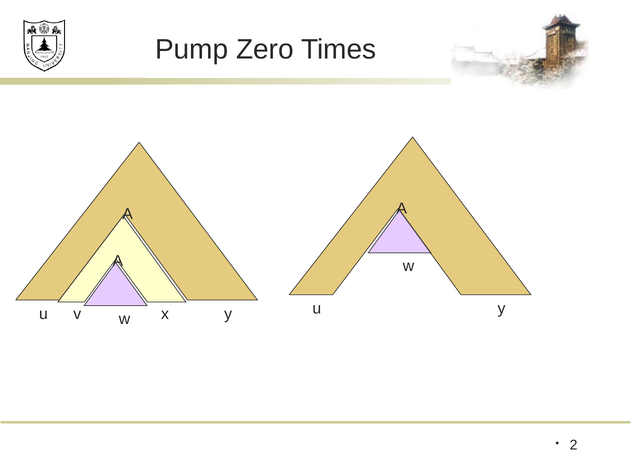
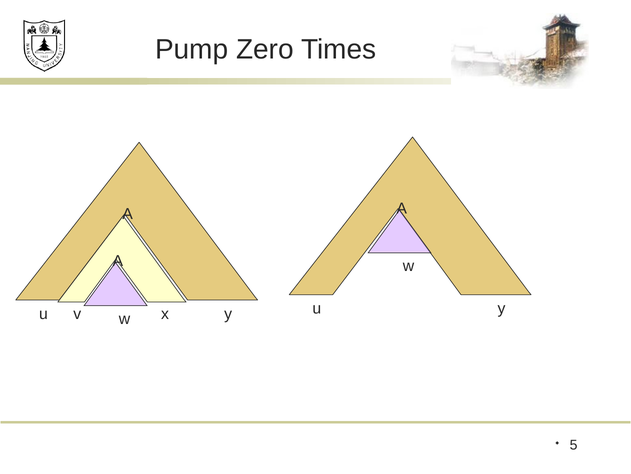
2: 2 -> 5 (574, 444)
